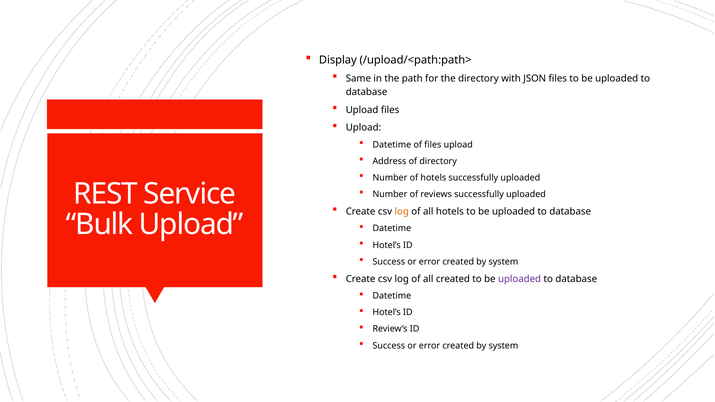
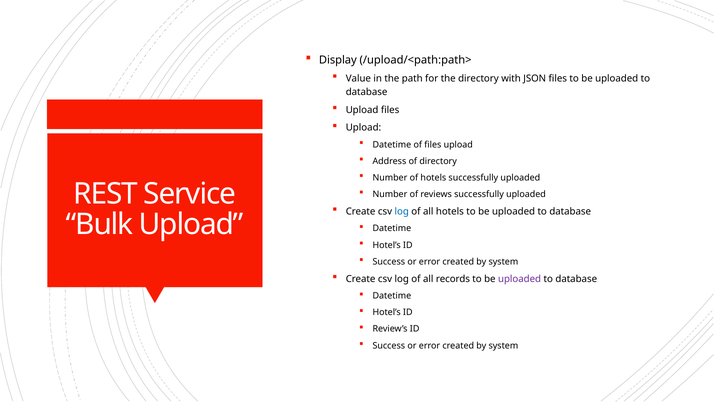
Same: Same -> Value (358, 78)
log colour: orange -> blue (402, 212)
all created: created -> records (453, 279)
